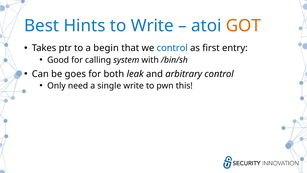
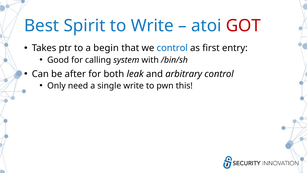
Hints: Hints -> Spirit (85, 26)
GOT colour: orange -> red (243, 26)
goes: goes -> after (75, 74)
